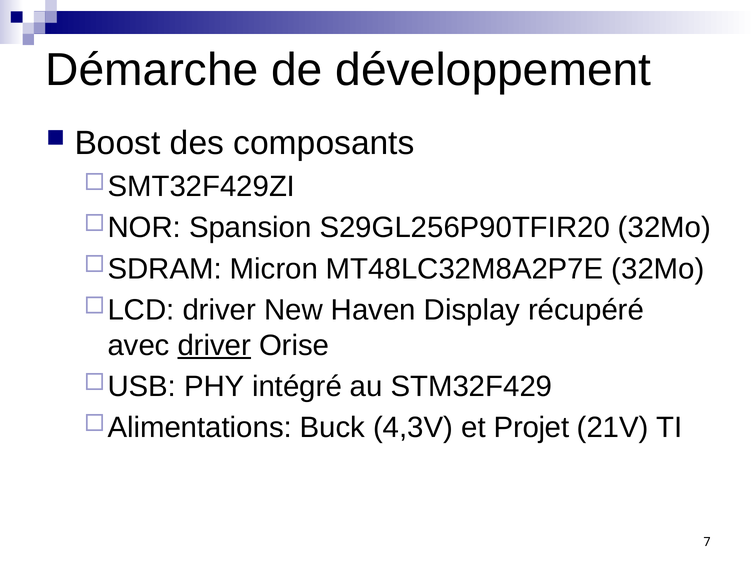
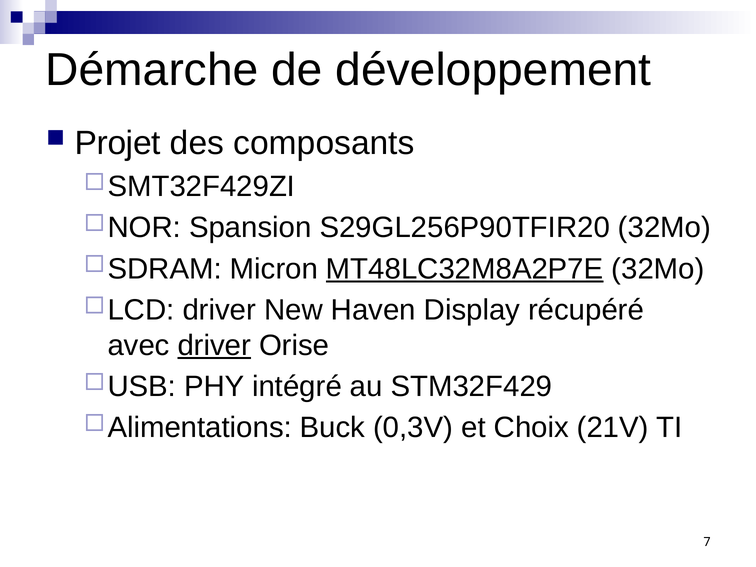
Boost: Boost -> Projet (118, 143)
MT48LC32M8A2P7E underline: none -> present (465, 269)
4,3V: 4,3V -> 0,3V (413, 428)
Projet: Projet -> Choix (531, 428)
